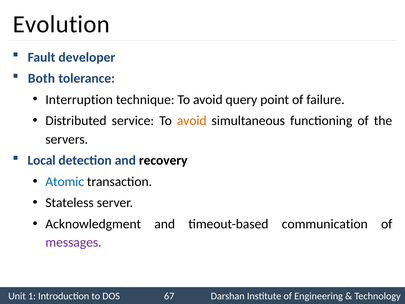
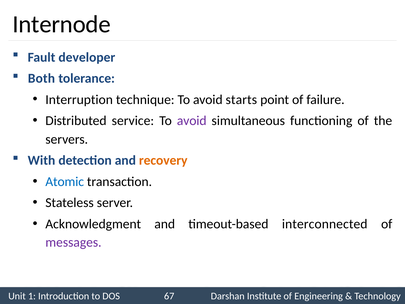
Evolution: Evolution -> Internode (62, 24)
query: query -> starts (241, 100)
avoid colour: orange -> purple (192, 121)
Local: Local -> With (41, 160)
recovery colour: black -> orange (163, 160)
communication: communication -> interconnected (325, 224)
